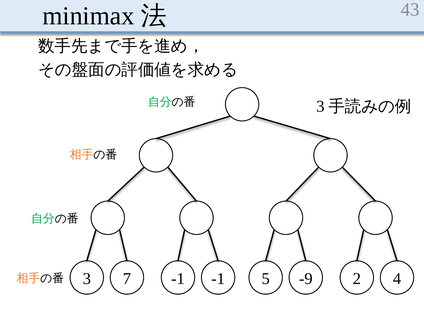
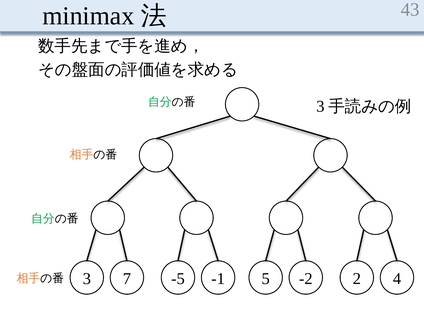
-1: -1 -> -5 (178, 279)
-9: -9 -> -2 (306, 279)
